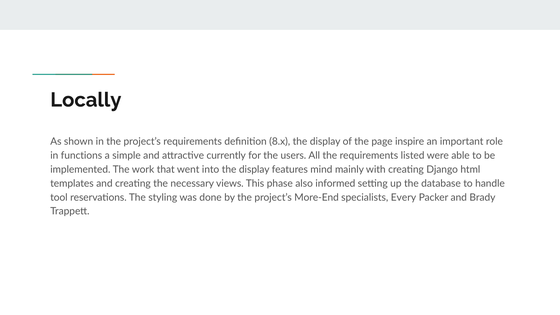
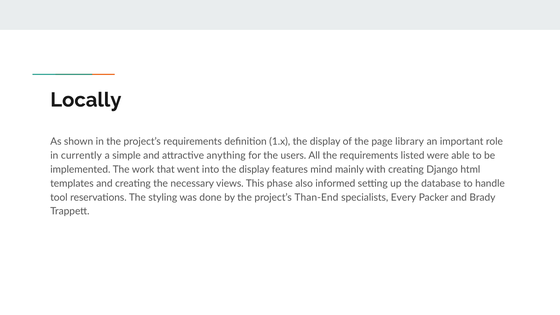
8.x: 8.x -> 1.x (280, 142)
inspire: inspire -> library (410, 142)
functions: functions -> currently (81, 155)
currently: currently -> anything (226, 155)
More-End: More-End -> Than-End (316, 197)
